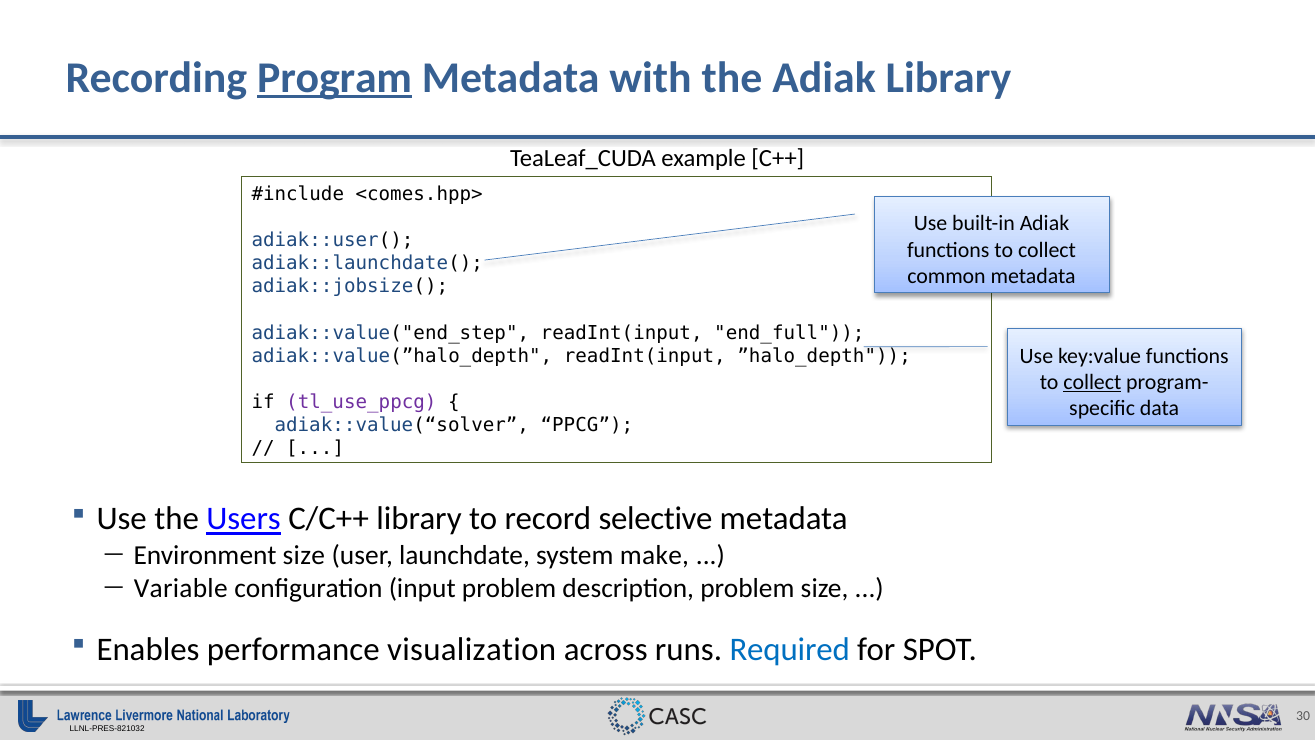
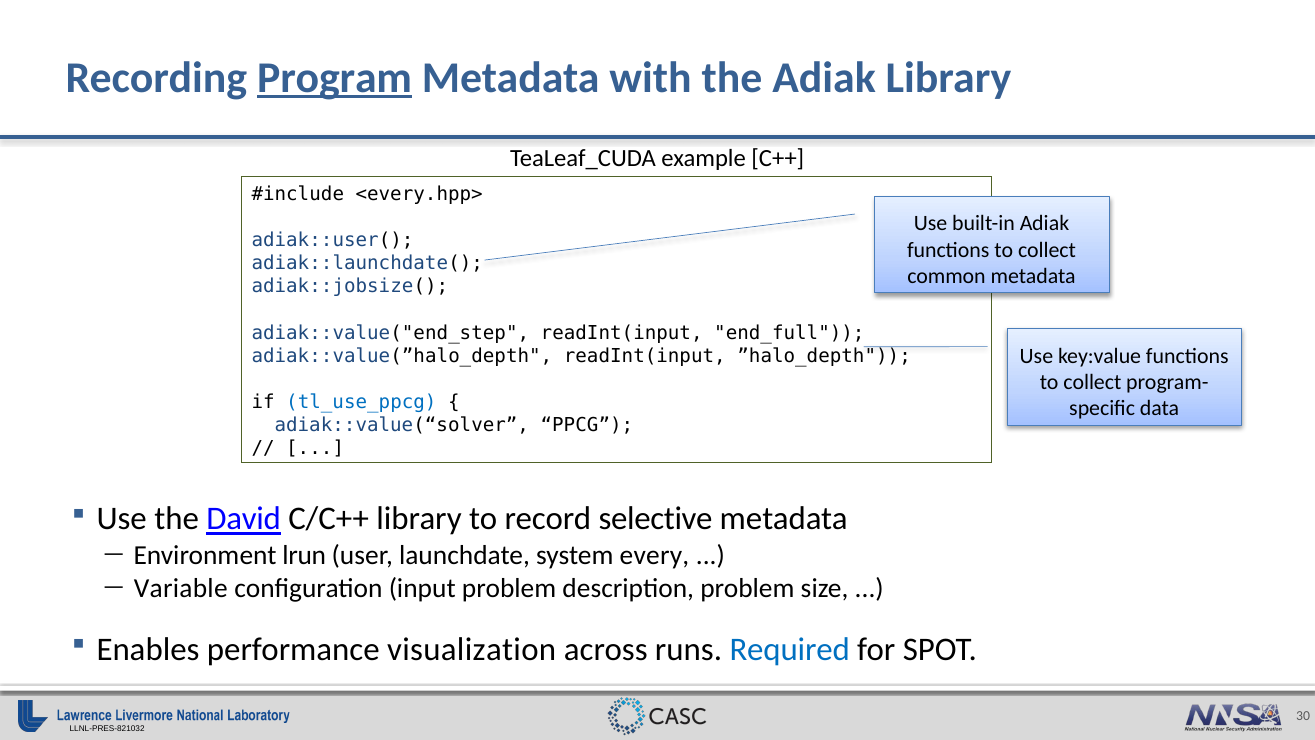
<comes.hpp>: <comes.hpp> -> <every.hpp> (419, 194)
collect underline: present -> none (1092, 382)
tl_use_ppcg colour: purple -> blue (361, 402)
Users: Users -> David (244, 519)
Environment size: size -> lrun (304, 555)
make: make -> every (654, 555)
